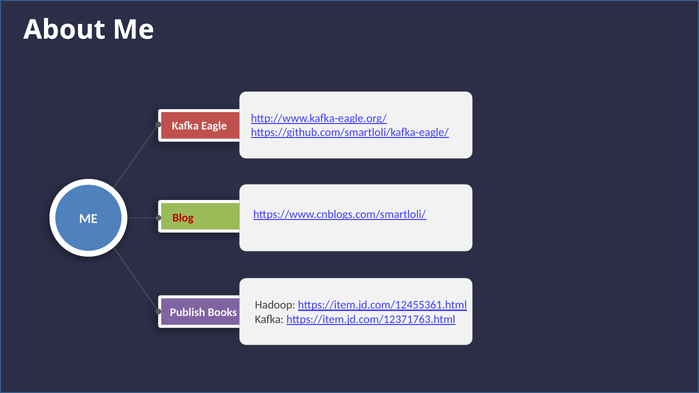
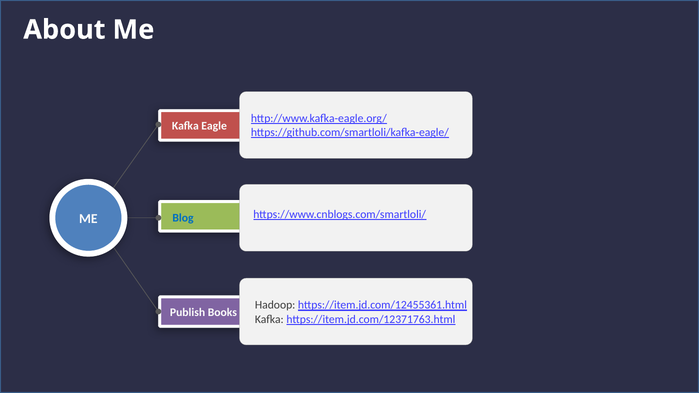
Blog colour: red -> blue (183, 218)
